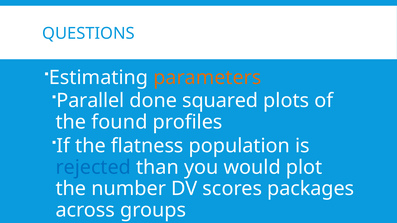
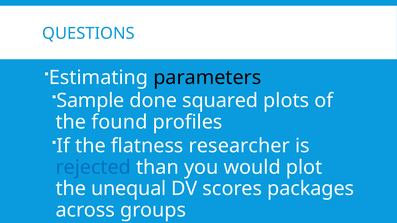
parameters colour: orange -> black (207, 78)
Parallel: Parallel -> Sample (90, 101)
population: population -> researcher (239, 146)
number: number -> unequal (129, 189)
